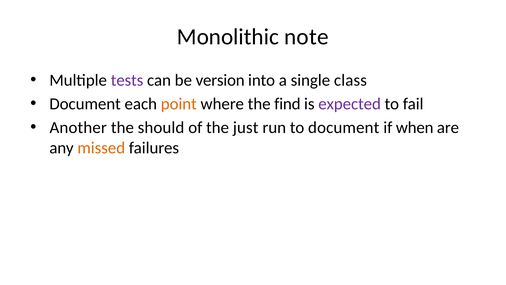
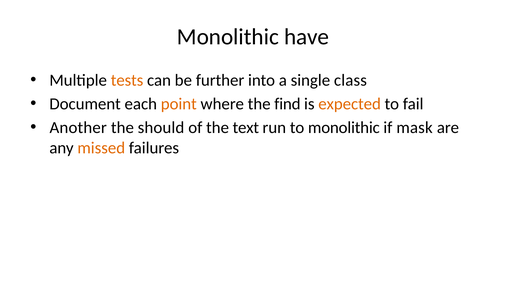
note: note -> have (307, 37)
tests colour: purple -> orange (127, 80)
version: version -> further (220, 80)
expected colour: purple -> orange (350, 104)
just: just -> text (246, 127)
to document: document -> monolithic (344, 127)
when: when -> mask (415, 127)
